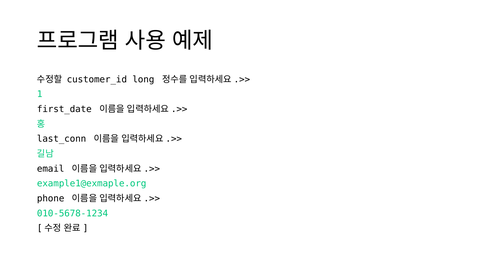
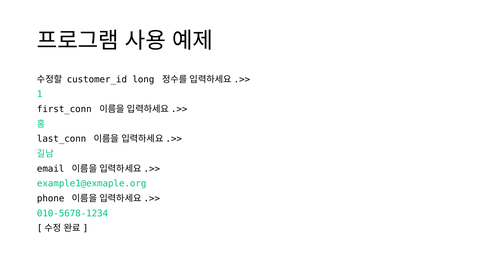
first_date: first_date -> first_conn (64, 109)
